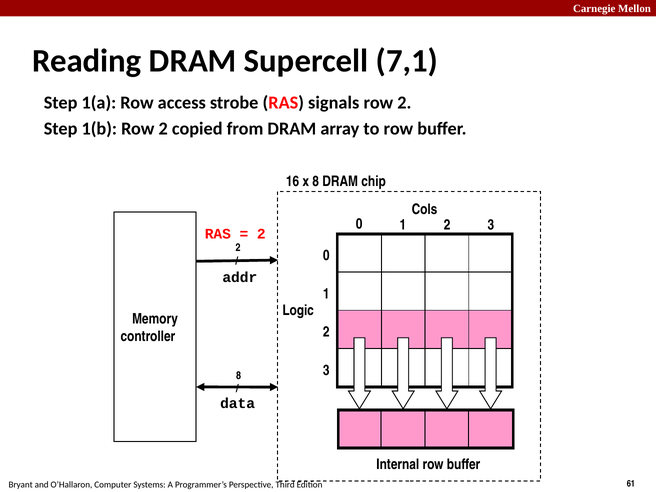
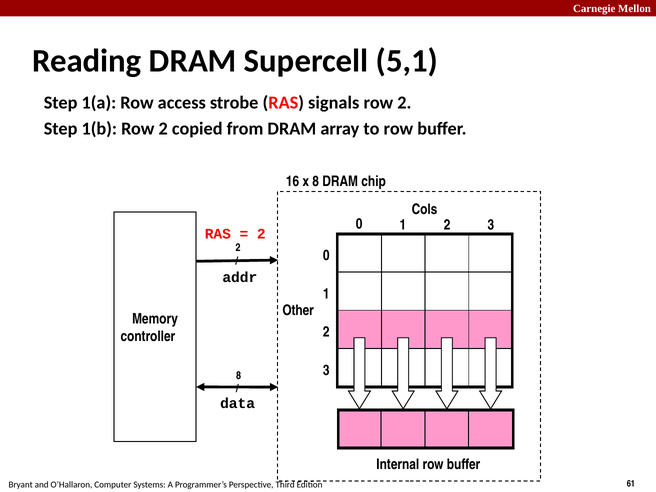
7,1: 7,1 -> 5,1 (407, 61)
Logic: Logic -> Other (298, 310)
